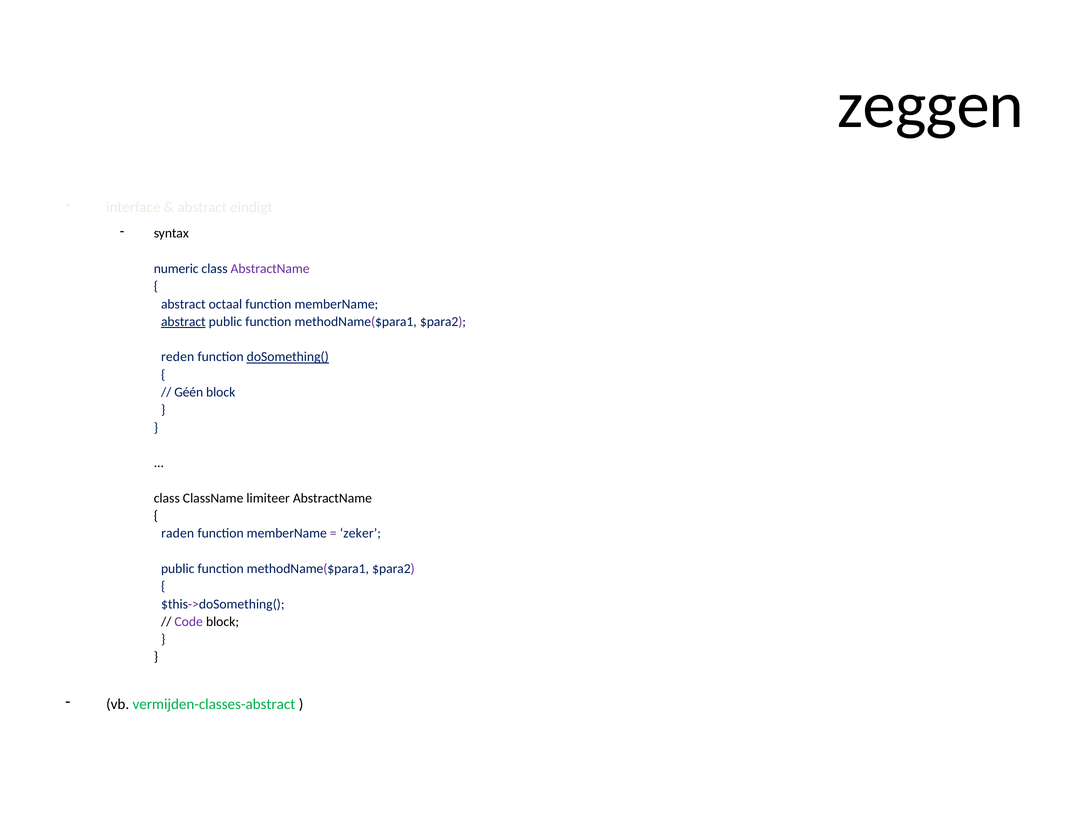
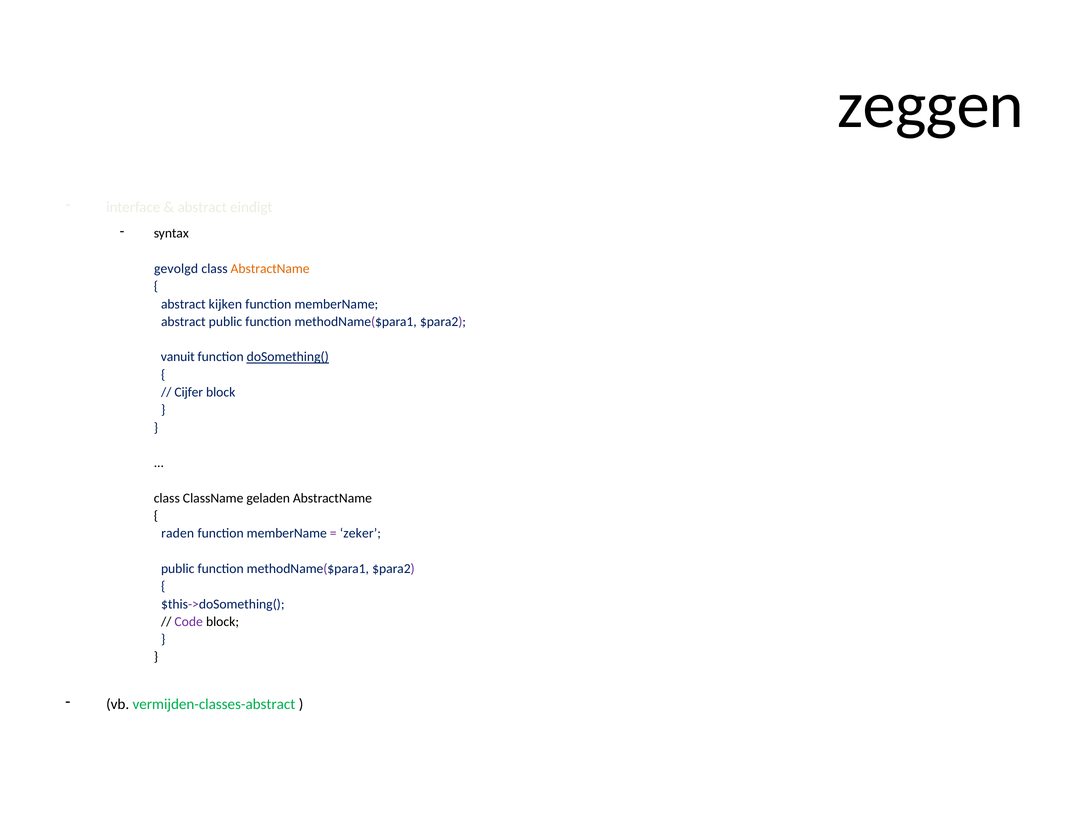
numeric: numeric -> gevolgd (176, 269)
AbstractName colour: purple -> orange (270, 269)
octaal: octaal -> kijken (225, 304)
abstract underline: present -> none (183, 322)
reden: reden -> vanuit (178, 357)
Géén: Géén -> Cijfer (189, 393)
limiteer: limiteer -> geladen (268, 499)
